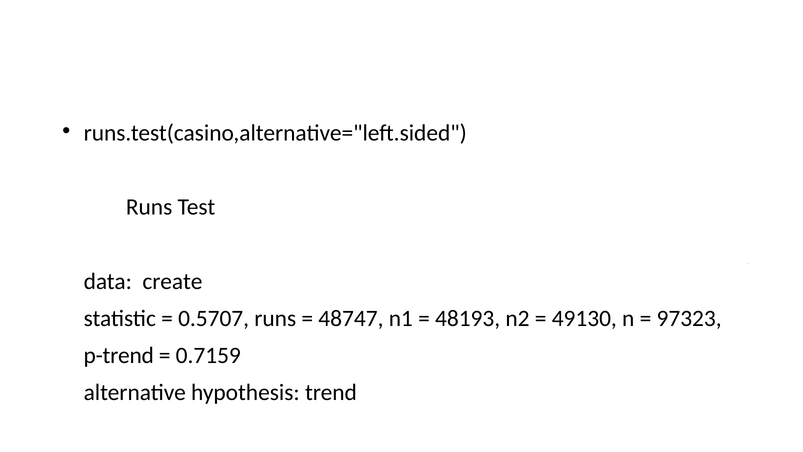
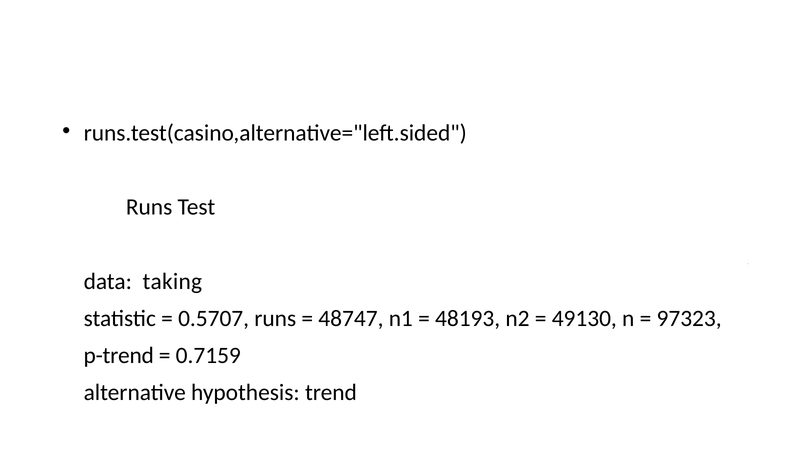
create: create -> taking (172, 281)
